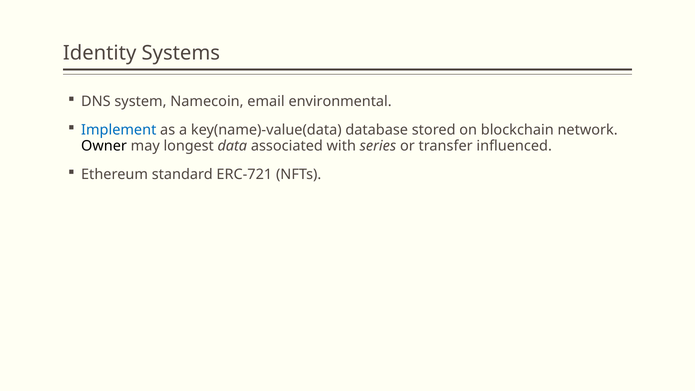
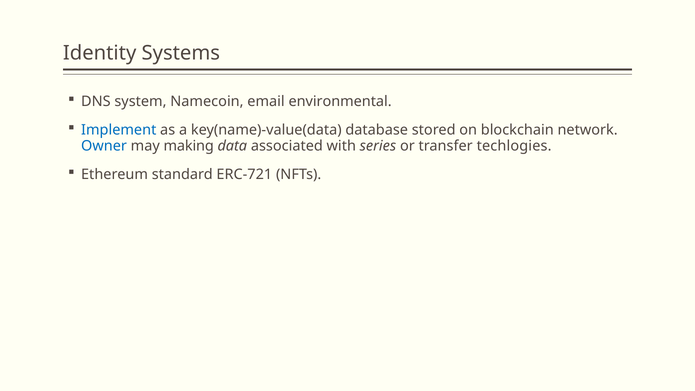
Owner colour: black -> blue (104, 146)
longest: longest -> making (189, 146)
influenced: influenced -> techlogies (514, 146)
